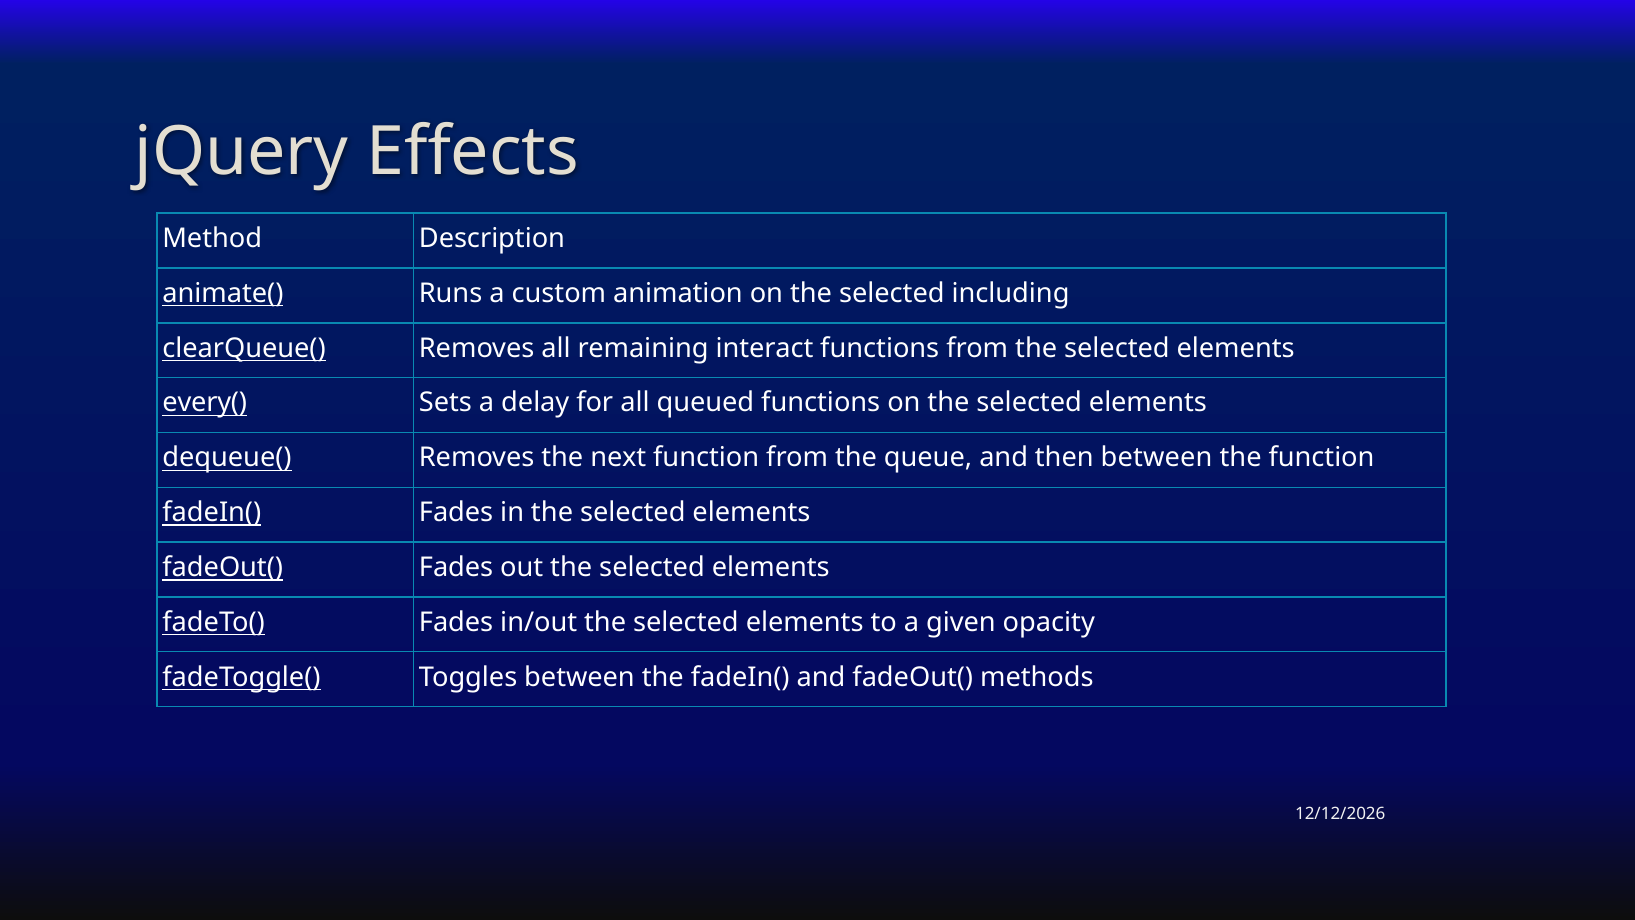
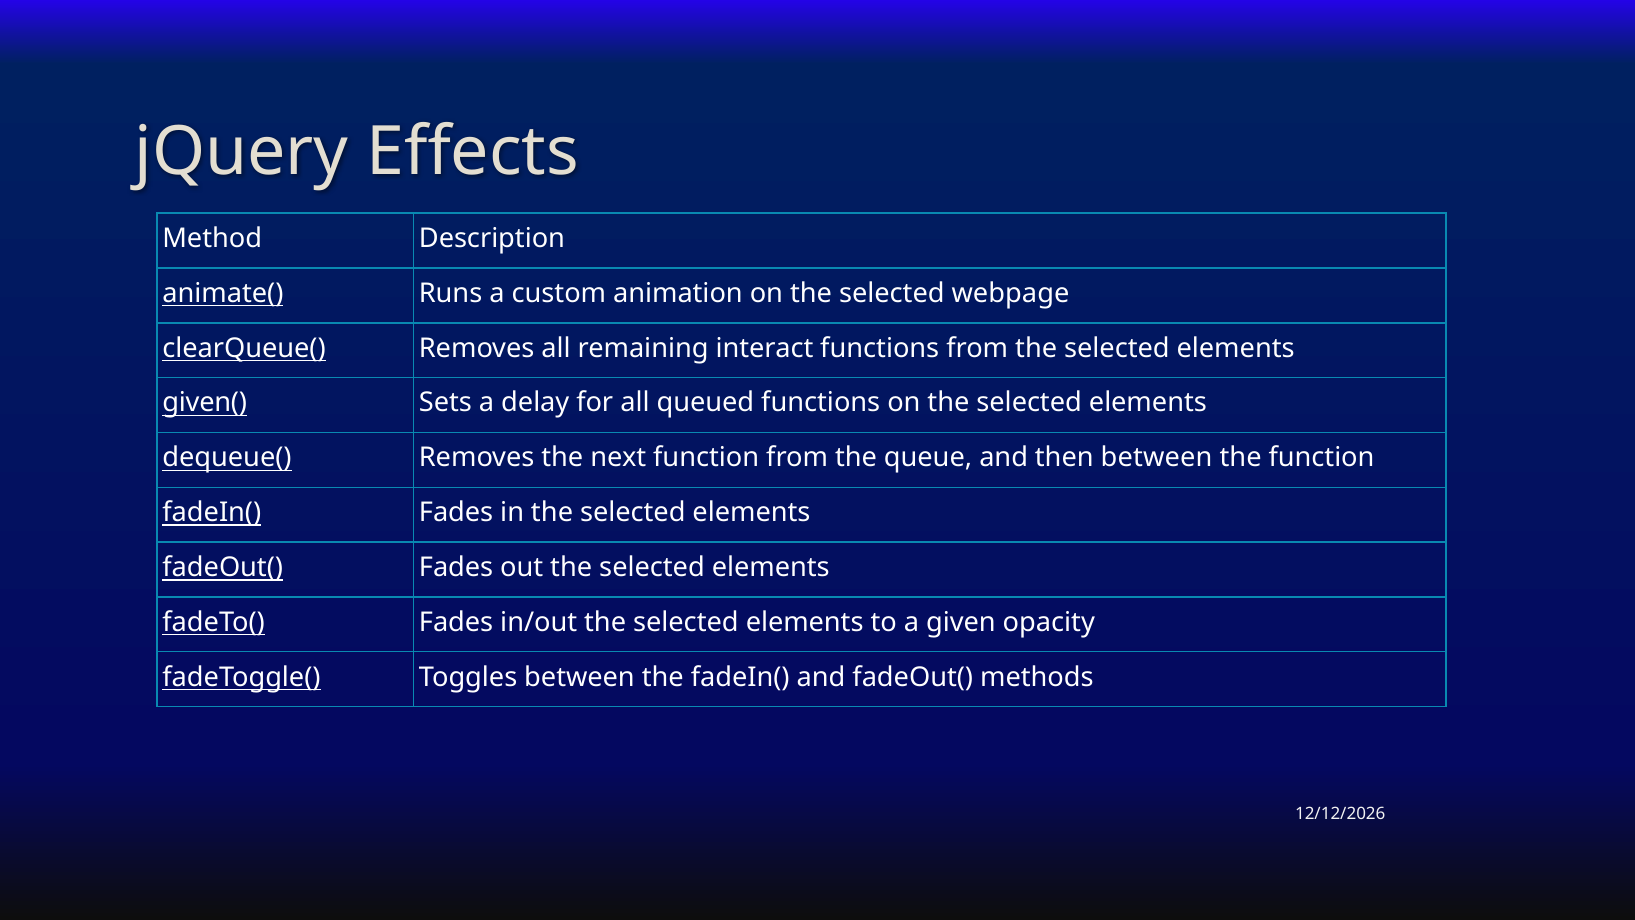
including: including -> webpage (1010, 293)
every(: every( -> given( (205, 403)
